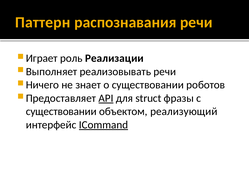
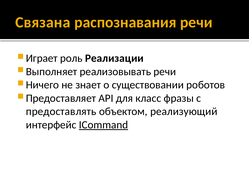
Паттерн: Паттерн -> Связана (43, 22)
API underline: present -> none (106, 98)
struct: struct -> класс (148, 98)
существовании: существовании -> предоставлять (61, 111)
